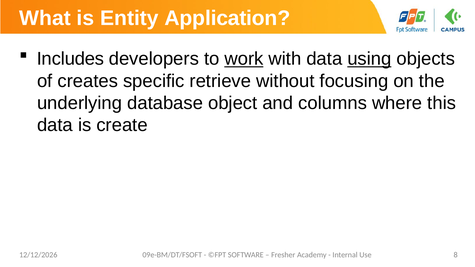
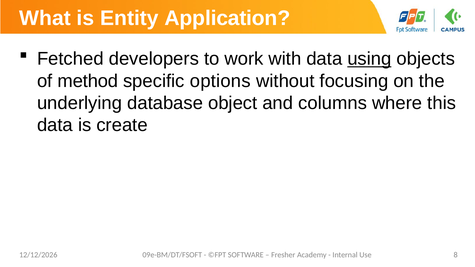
Includes: Includes -> Fetched (70, 59)
work underline: present -> none (244, 59)
creates: creates -> method (88, 81)
retrieve: retrieve -> options (220, 81)
